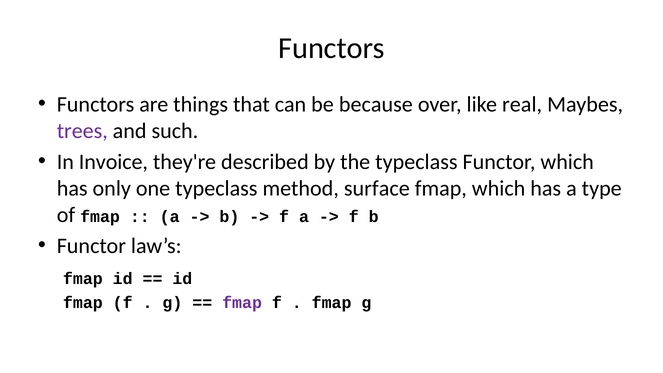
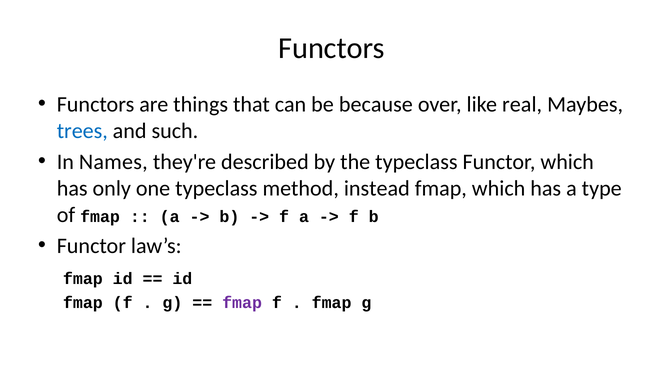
trees colour: purple -> blue (82, 131)
Invoice: Invoice -> Names (113, 162)
surface: surface -> instead (377, 188)
